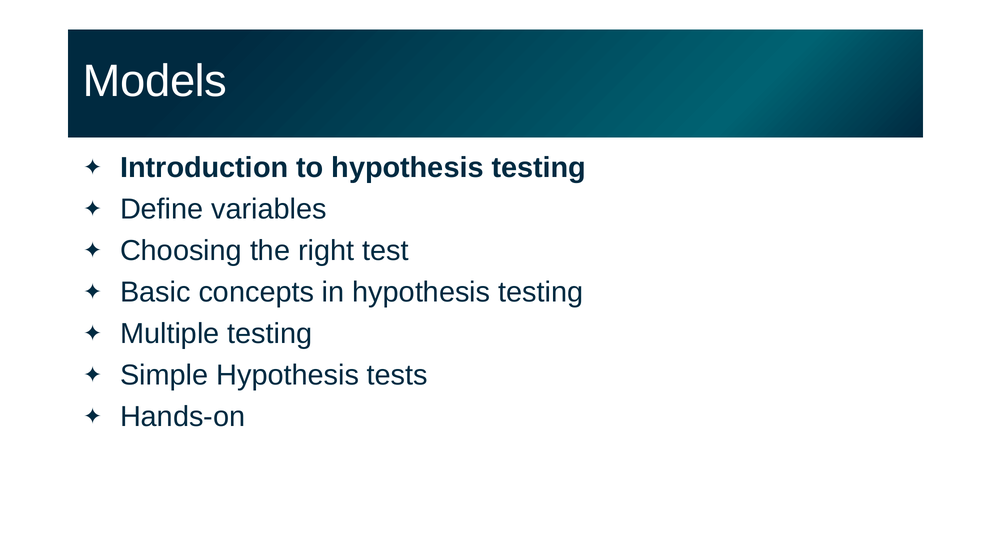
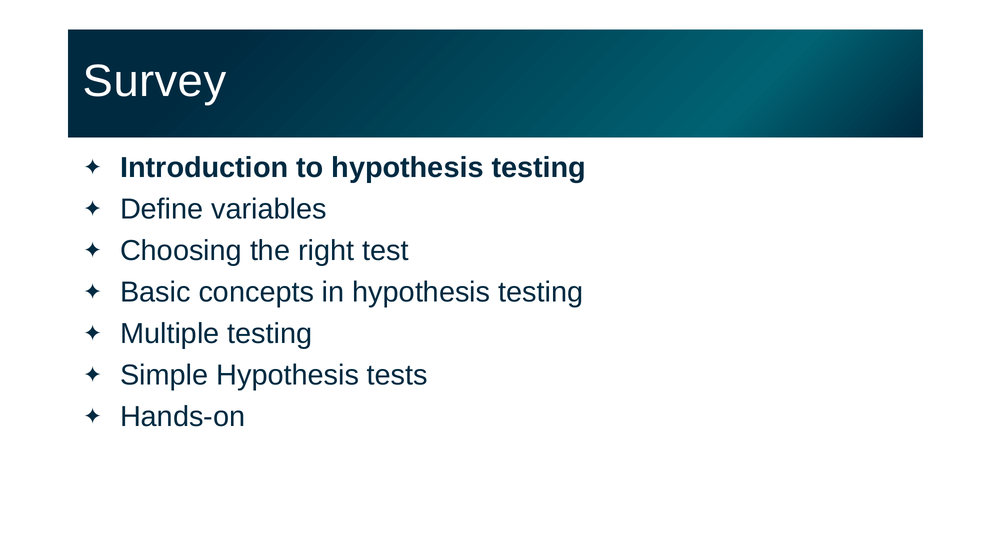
Models: Models -> Survey (155, 81)
